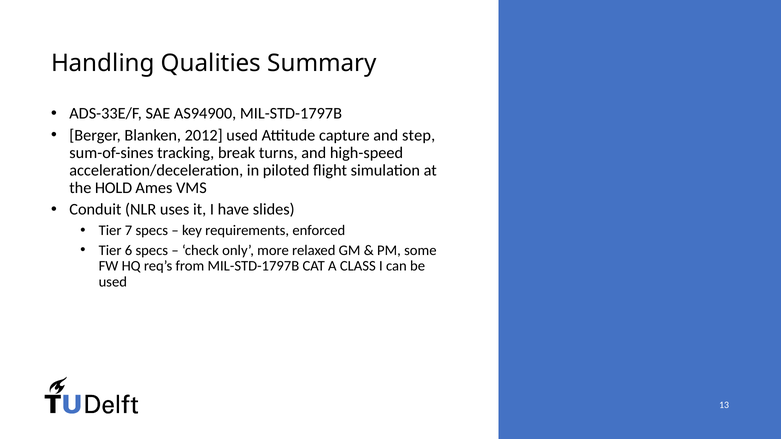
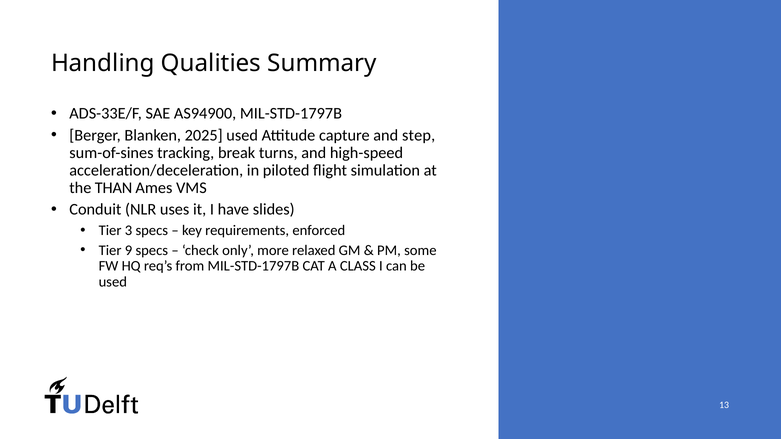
2012: 2012 -> 2025 (204, 135)
HOLD: HOLD -> THAN (114, 188)
7: 7 -> 3 (128, 230)
6: 6 -> 9 (128, 250)
